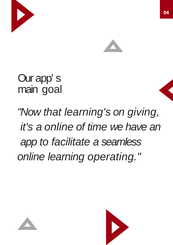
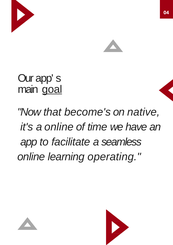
goal underline: none -> present (52, 89)
learning's: learning's -> become's (88, 112)
giving: giving -> native (144, 112)
